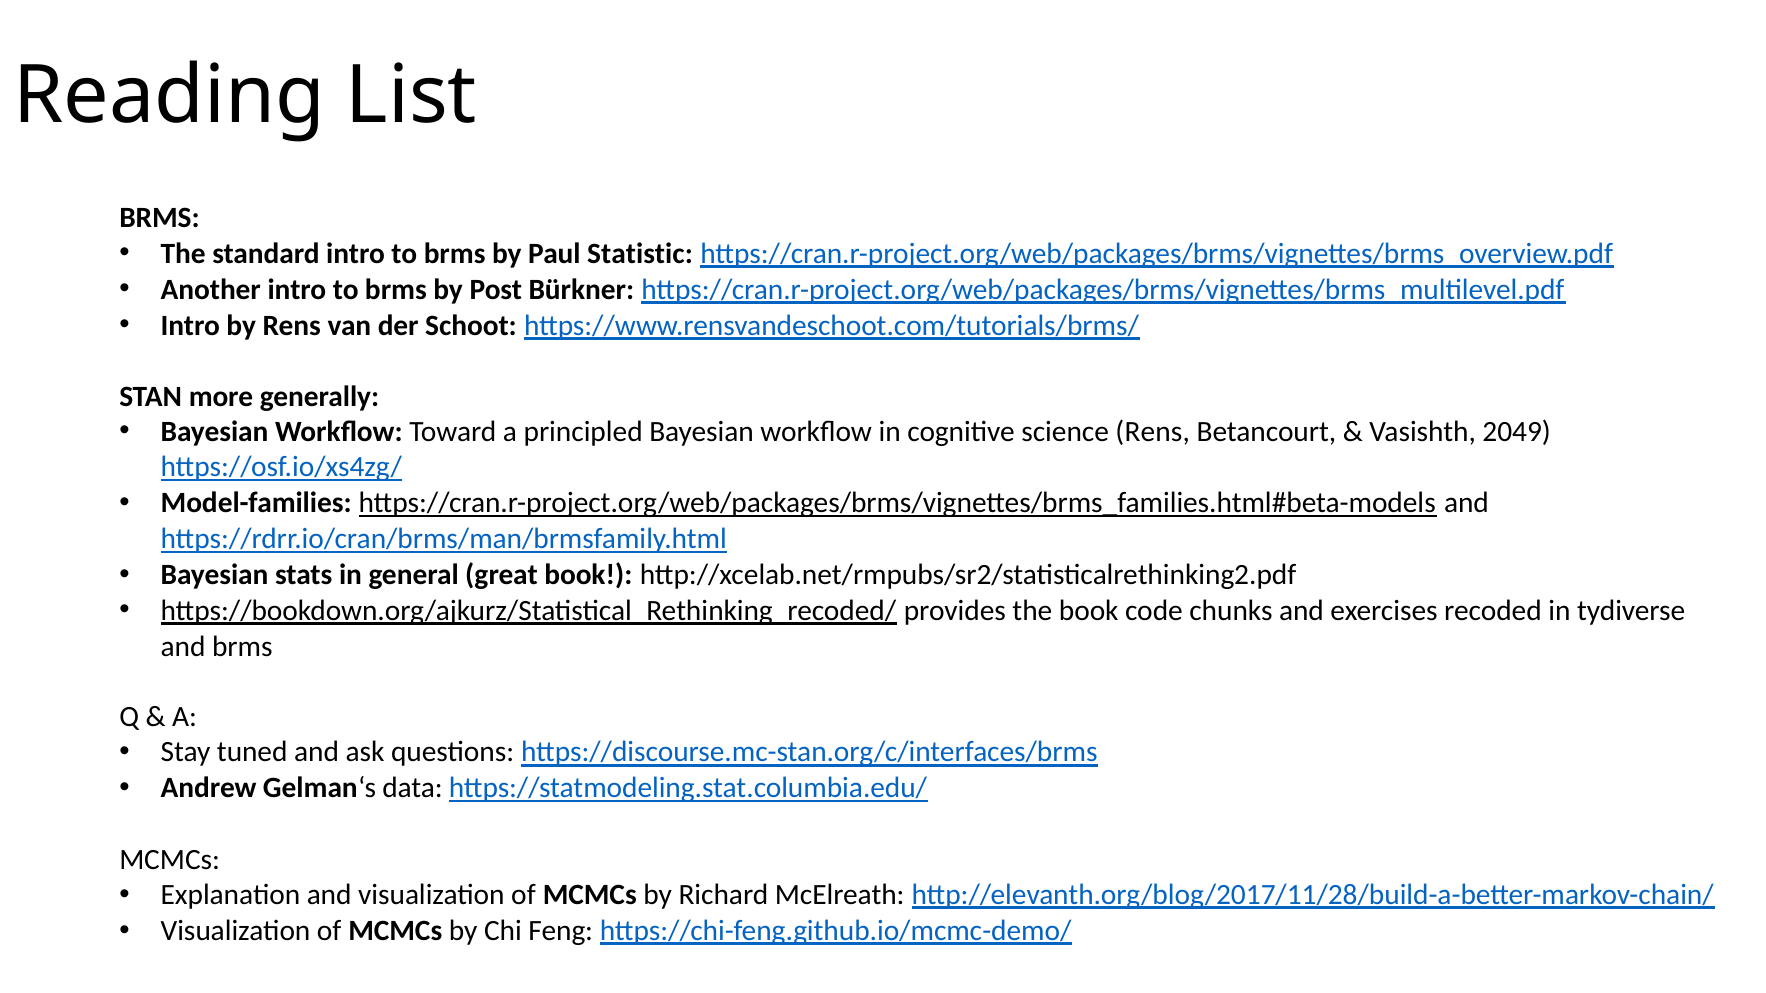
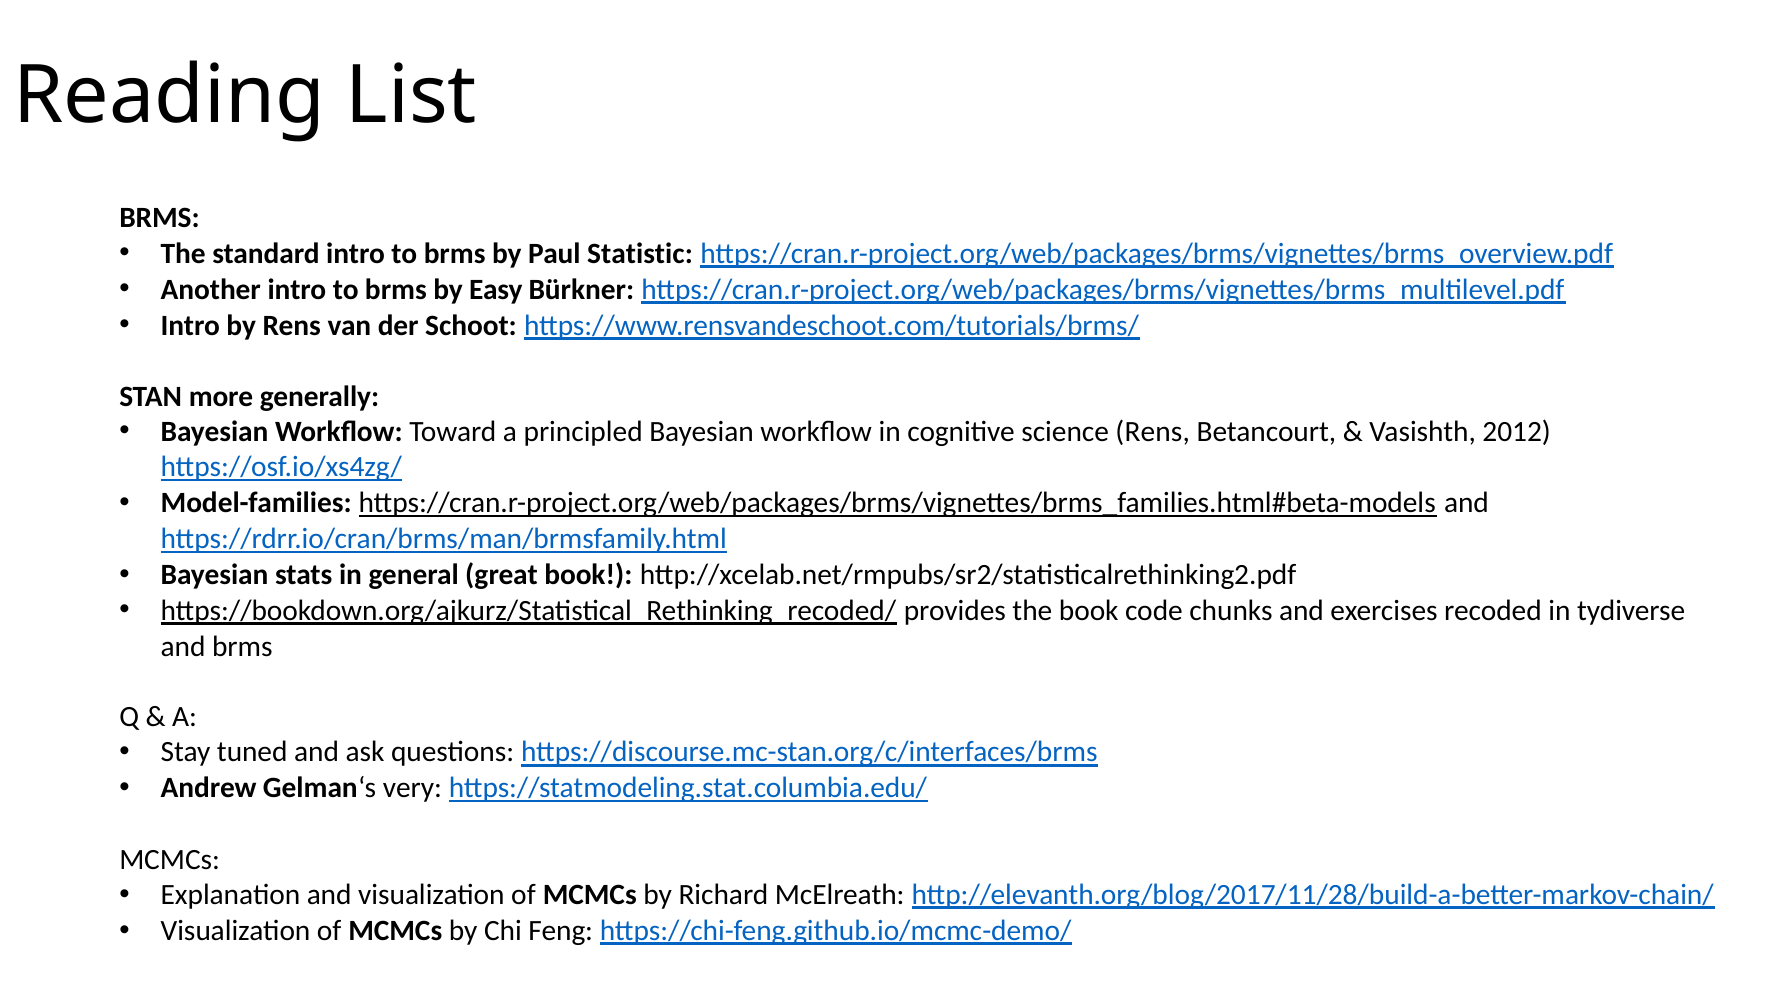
Post: Post -> Easy (496, 290)
2049: 2049 -> 2012 (1517, 432)
data: data -> very (412, 788)
